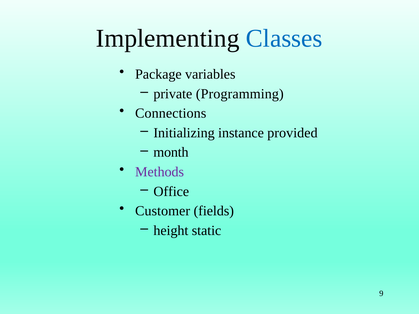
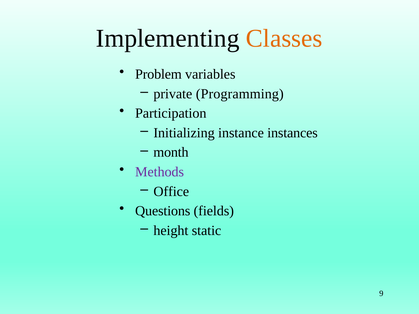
Classes colour: blue -> orange (284, 38)
Package: Package -> Problem (158, 74)
Connections: Connections -> Participation (171, 113)
provided: provided -> instances (293, 133)
Customer: Customer -> Questions (163, 211)
